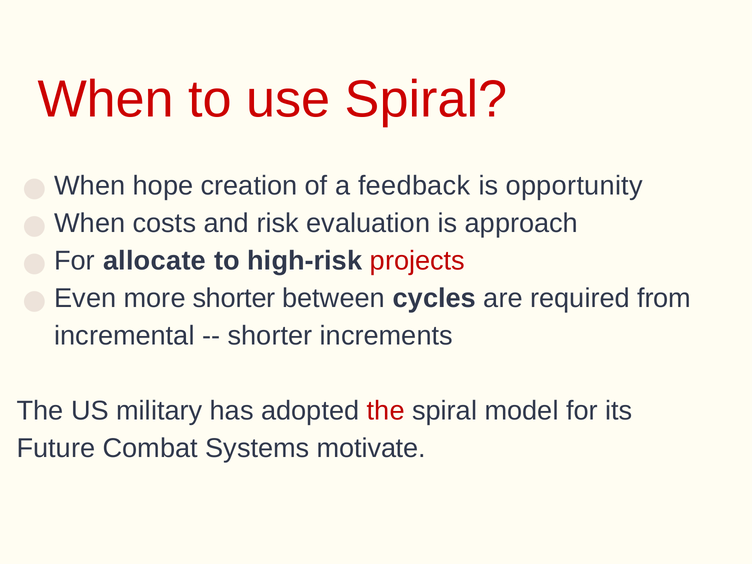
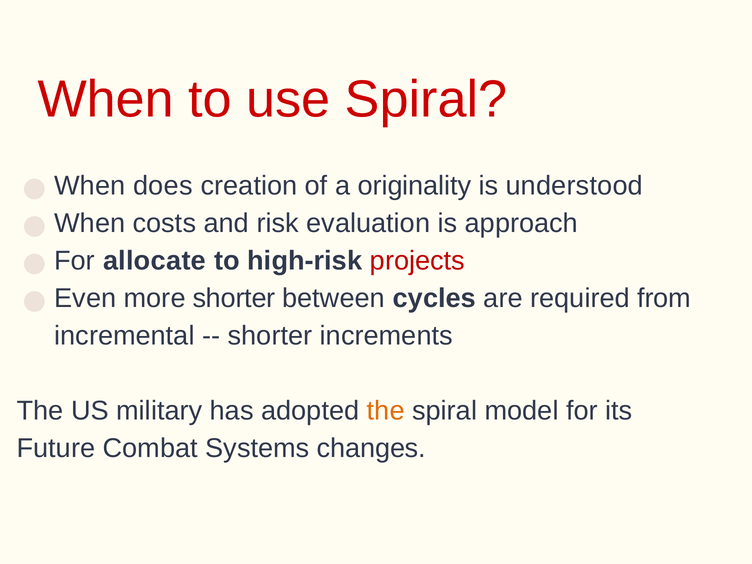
hope: hope -> does (163, 186)
feedback: feedback -> originality (414, 186)
opportunity: opportunity -> understood (574, 186)
the colour: red -> orange (386, 411)
motivate: motivate -> changes (371, 448)
